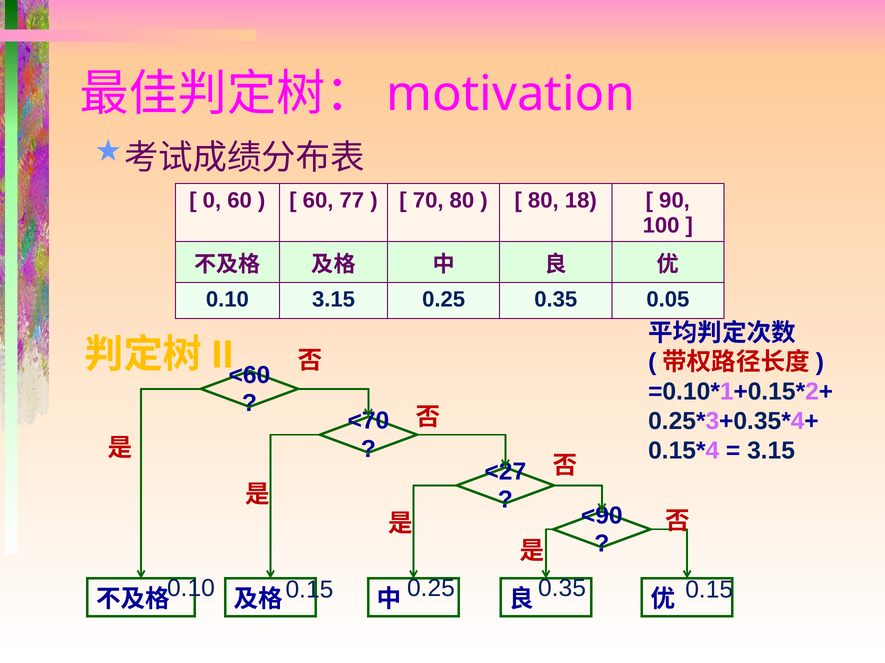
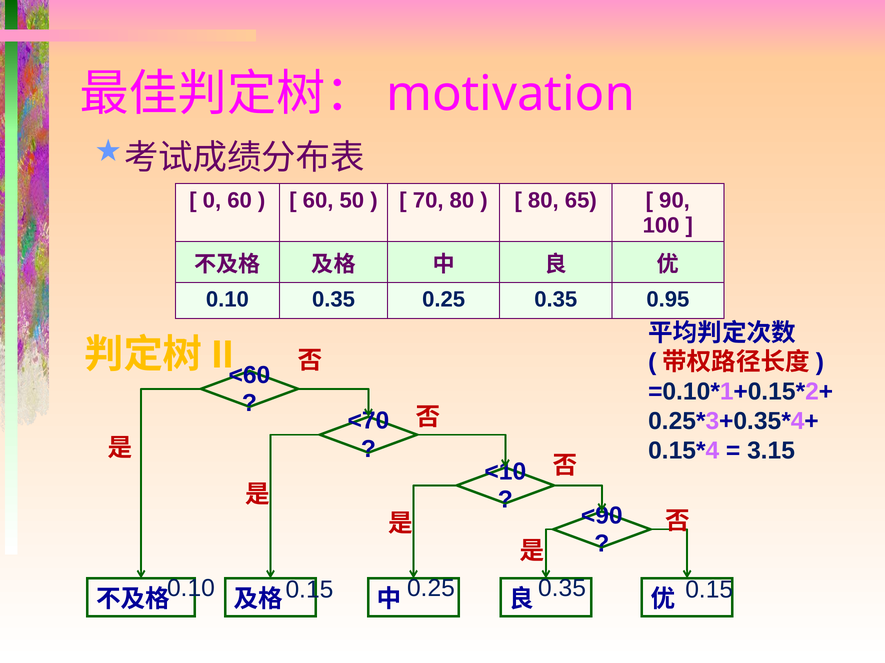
77: 77 -> 50 (352, 201)
18: 18 -> 65 (581, 201)
0.10 3.15: 3.15 -> 0.35 (334, 300)
0.05: 0.05 -> 0.95 (668, 300)
<27: <27 -> <10 (505, 472)
